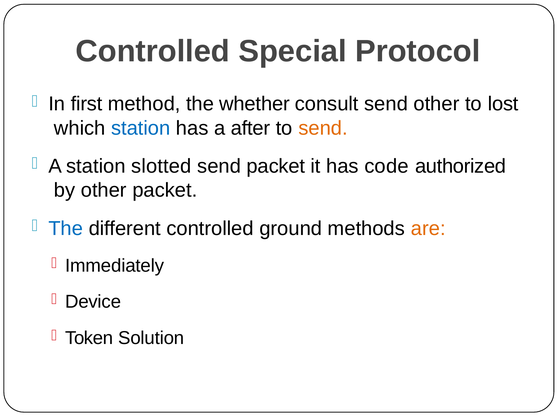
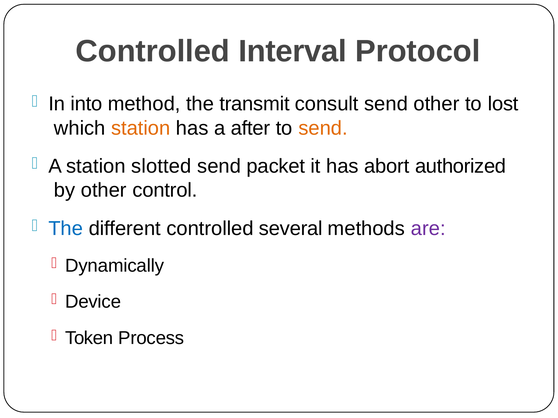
Special: Special -> Interval (293, 51)
first: first -> into (87, 104)
whether: whether -> transmit (255, 104)
station colour: blue -> orange (141, 128)
code: code -> abort (387, 166)
other packet: packet -> control (165, 191)
ground: ground -> several (291, 229)
are colour: orange -> purple (428, 229)
Immediately: Immediately -> Dynamically (115, 266)
Solution: Solution -> Process (151, 338)
